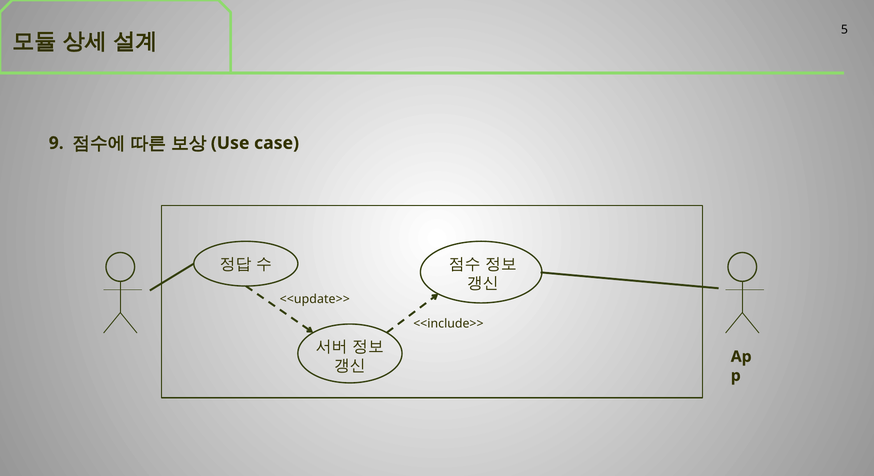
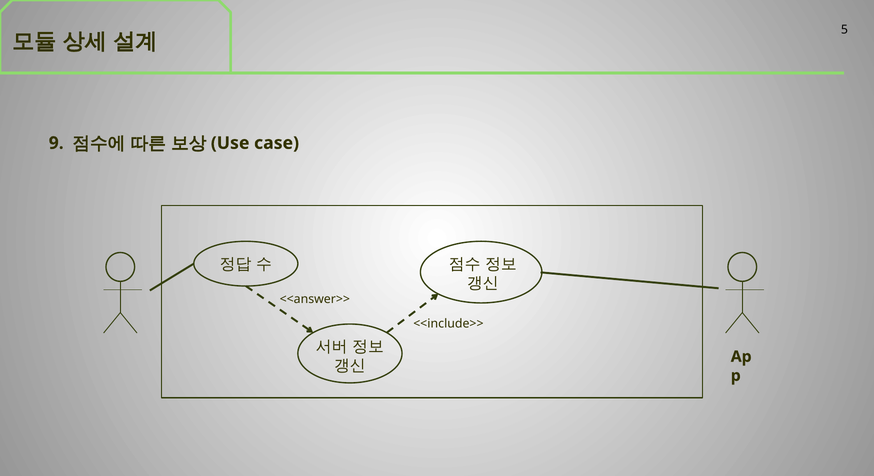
<<update>>: <<update>> -> <<answer>> (315, 299)
